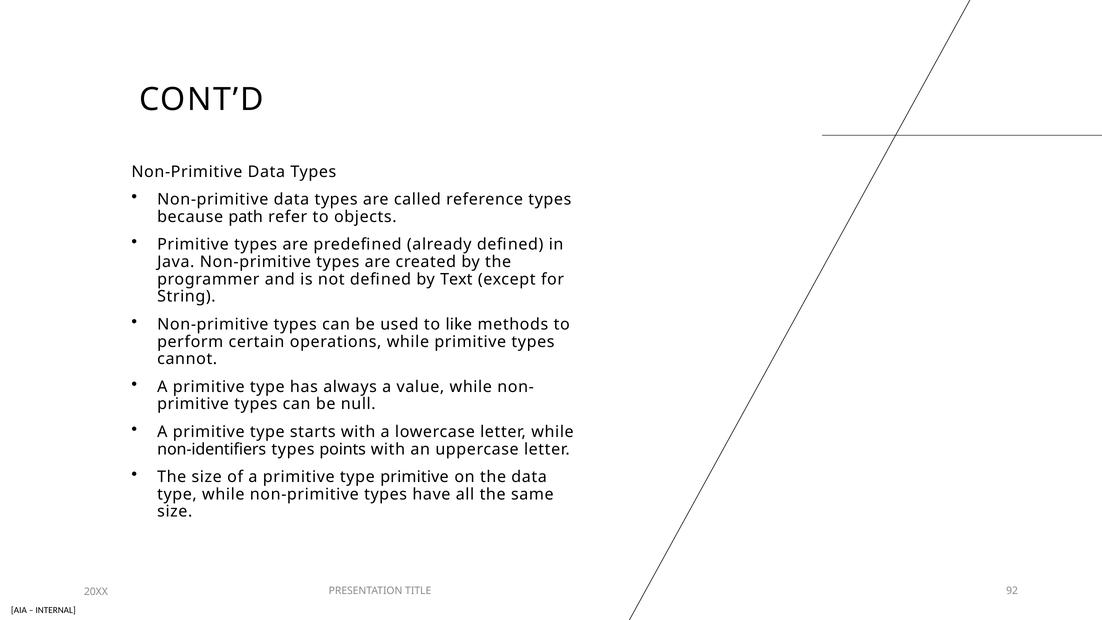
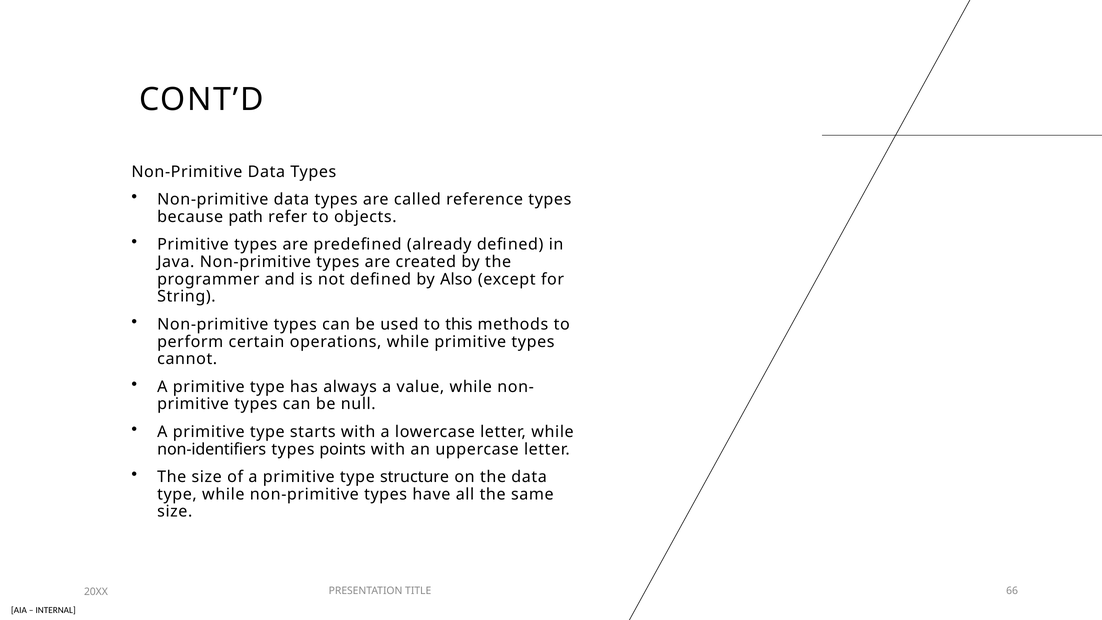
Text: Text -> Also (456, 279)
like: like -> this (459, 324)
type primitive: primitive -> structure (415, 477)
92: 92 -> 66 (1012, 591)
